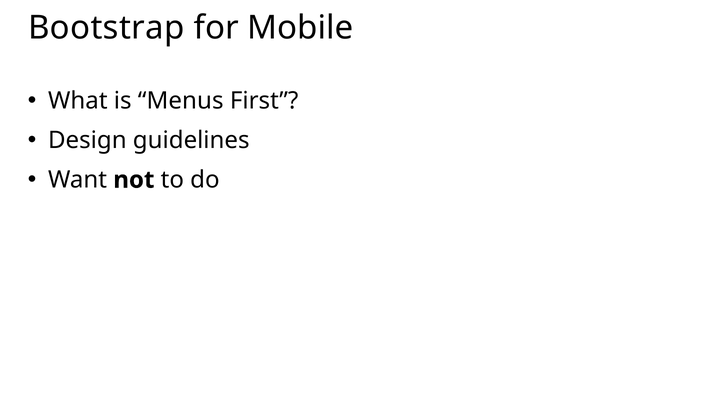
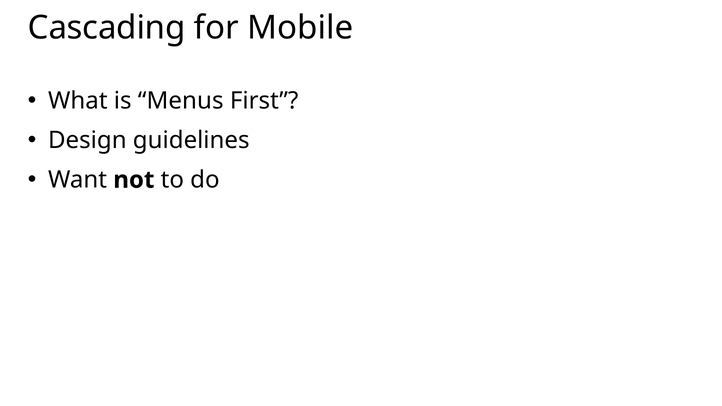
Bootstrap: Bootstrap -> Cascading (107, 28)
